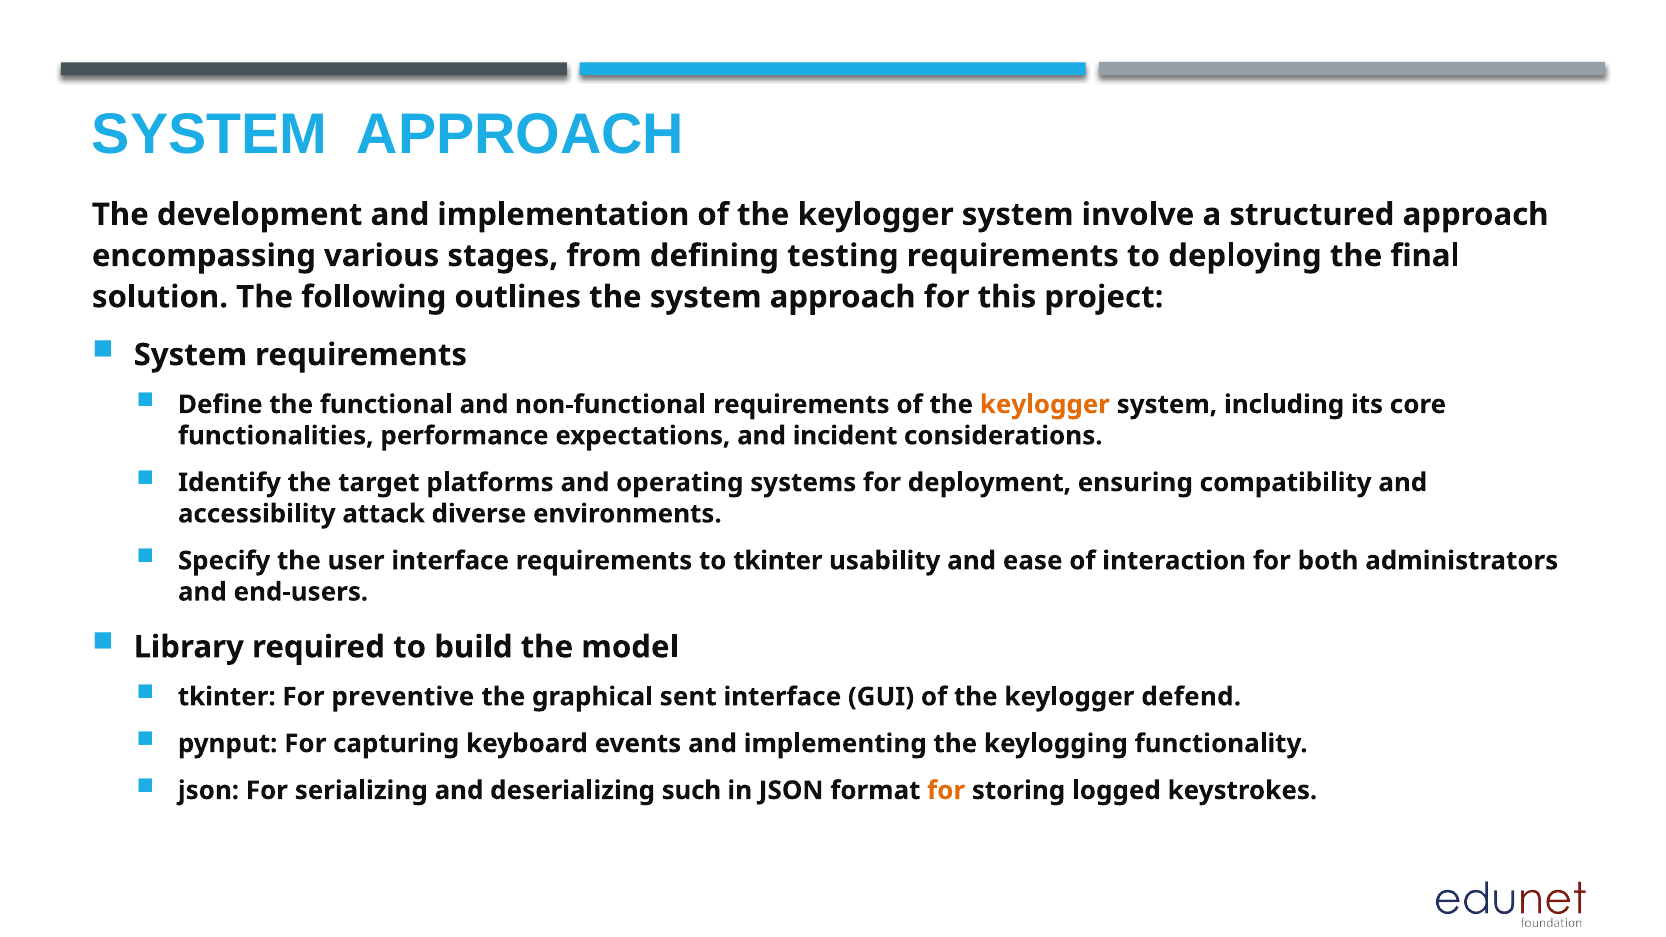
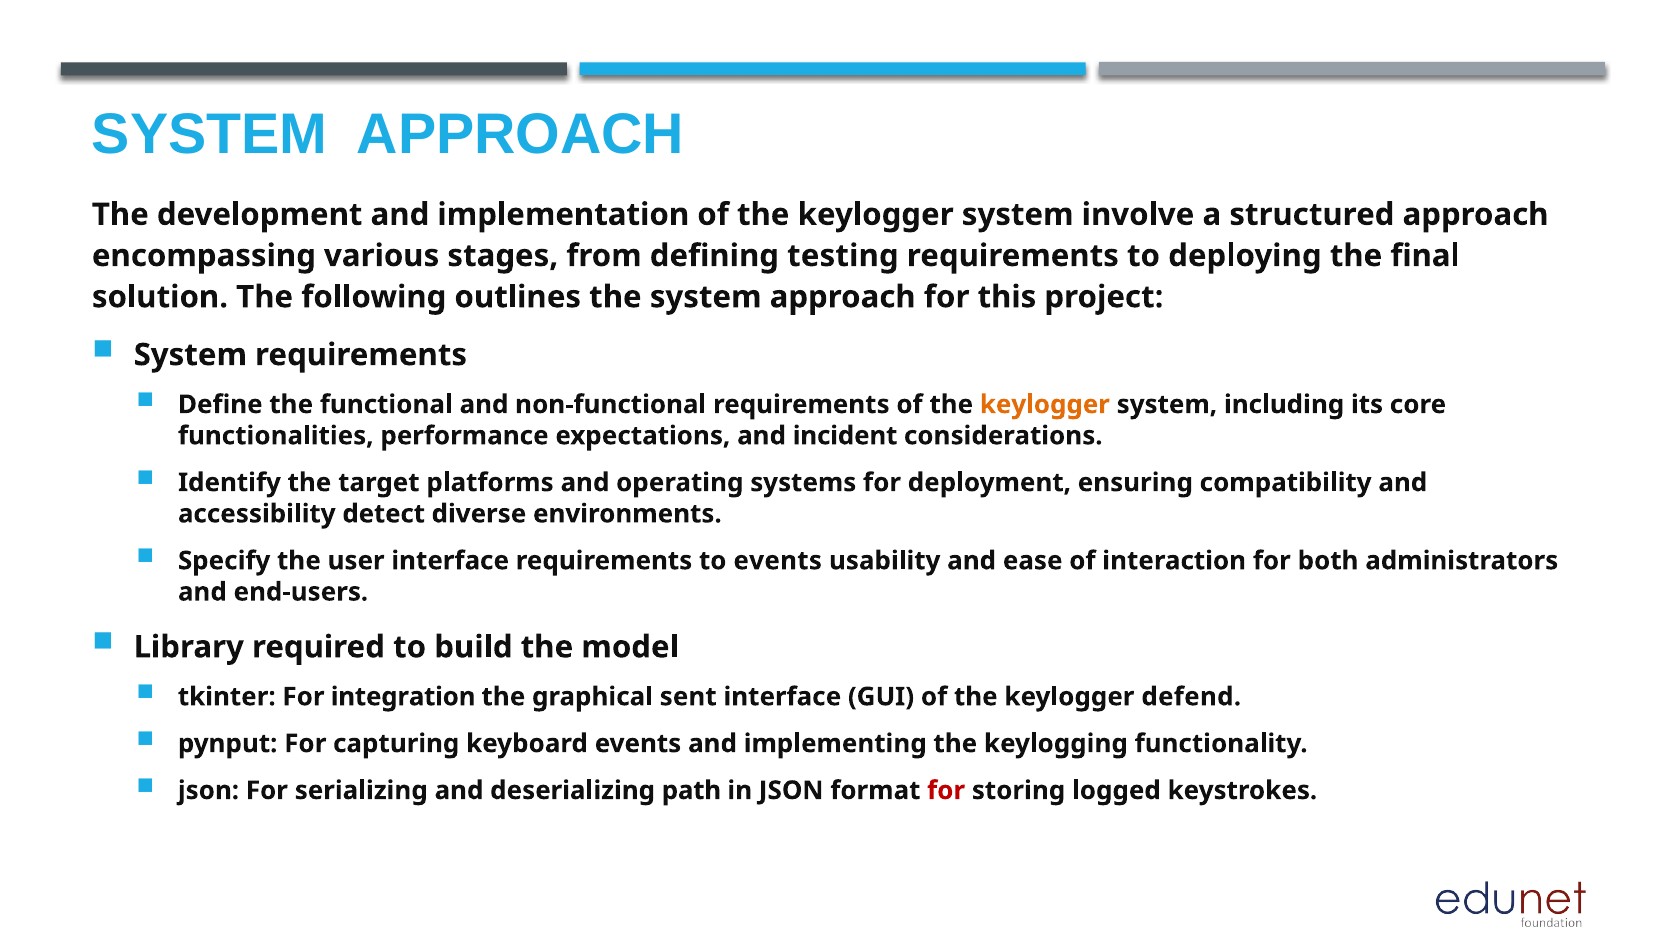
attack: attack -> detect (384, 514)
to tkinter: tkinter -> events (778, 561)
preventive: preventive -> integration (403, 697)
such: such -> path (691, 791)
for colour: orange -> red (946, 791)
